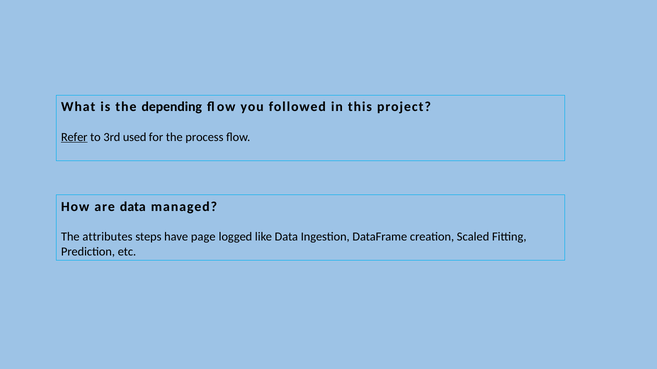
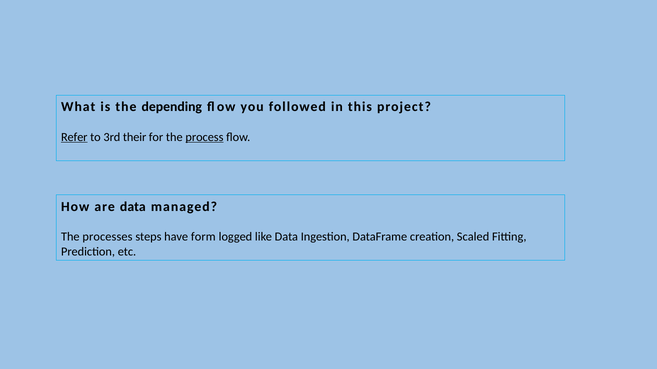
used: used -> their (135, 137)
process underline: none -> present (204, 137)
attributes: attributes -> processes (107, 237)
page: page -> form (203, 237)
